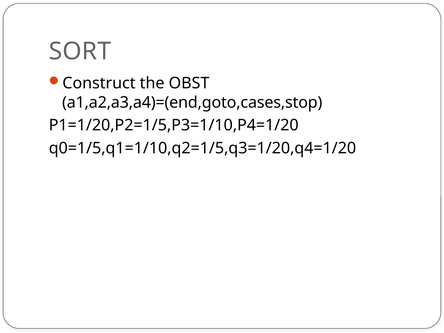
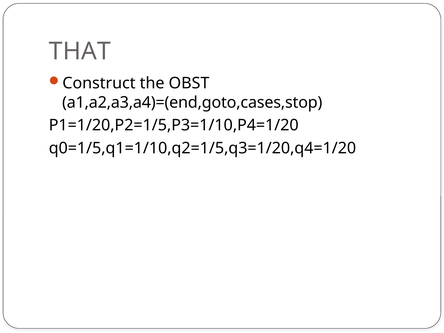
SORT: SORT -> THAT (80, 51)
